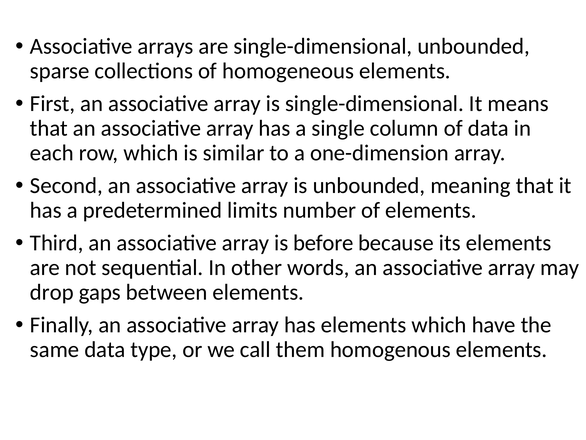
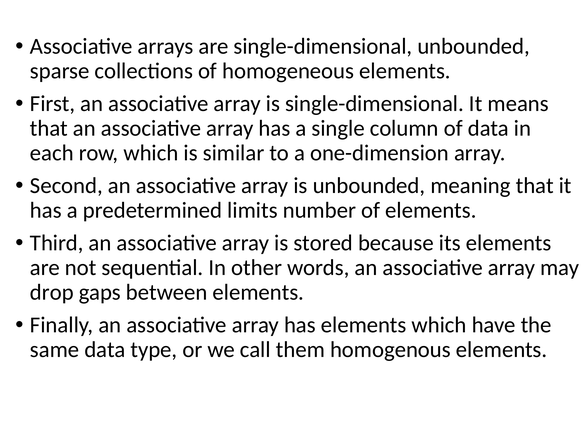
before: before -> stored (323, 243)
